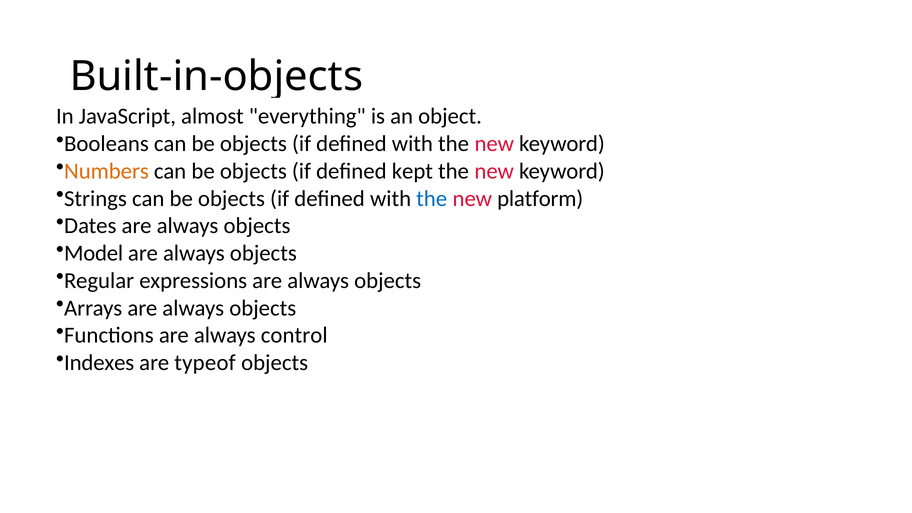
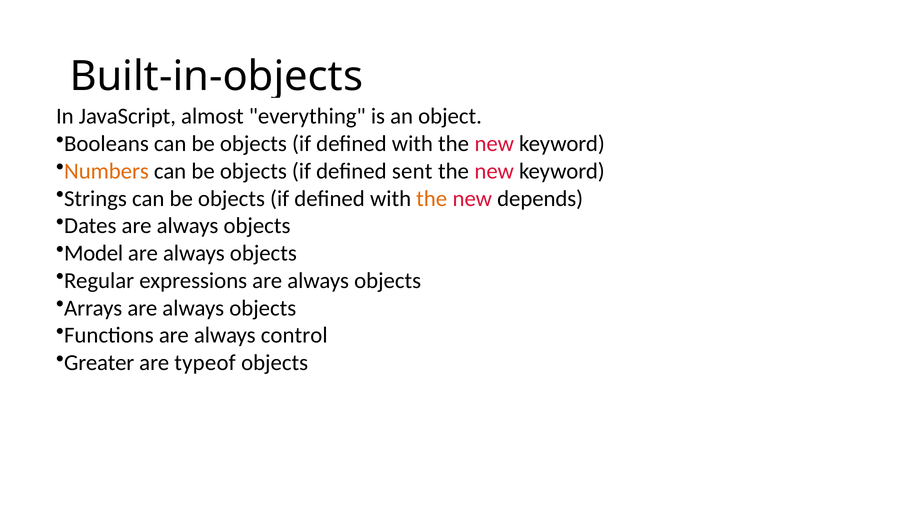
kept: kept -> sent (412, 171)
the colour: blue -> orange (432, 199)
platform: platform -> depends (540, 199)
Indexes: Indexes -> Greater (99, 363)
